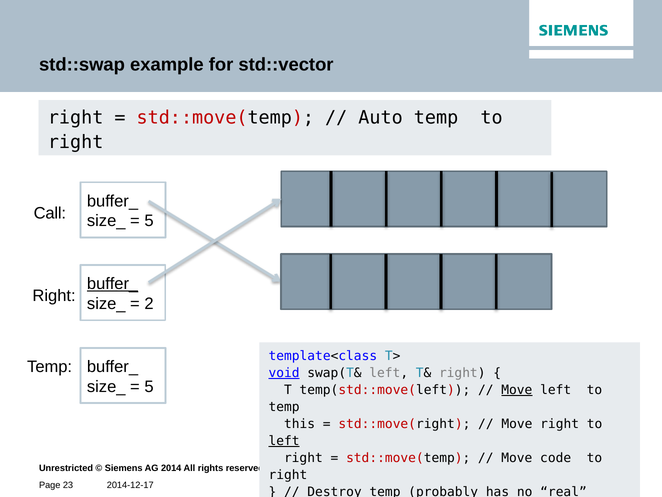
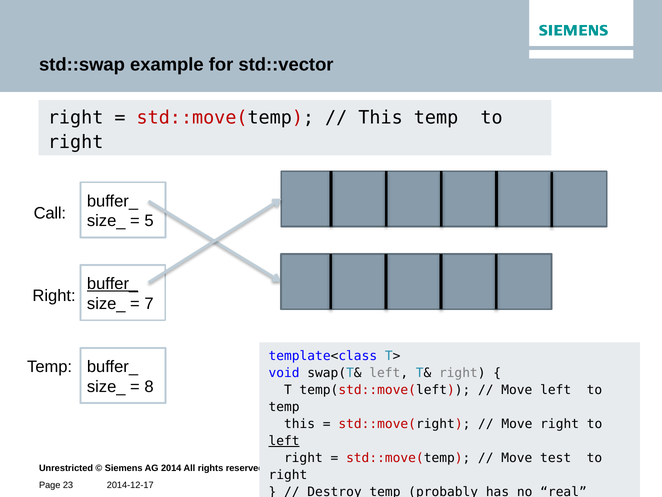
Auto: Auto -> This (381, 118)
2: 2 -> 7 (149, 303)
void underline: present -> none (284, 372)
5: 5 -> 8 (149, 386)
Move underline: present -> none (517, 389)
code: code -> test (556, 457)
